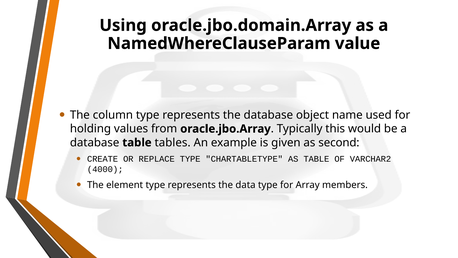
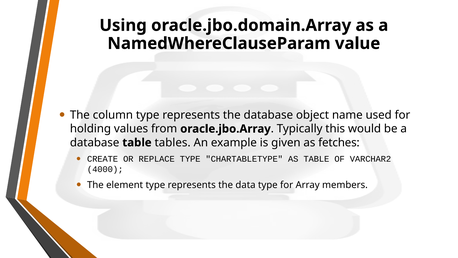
second: second -> fetches (339, 142)
